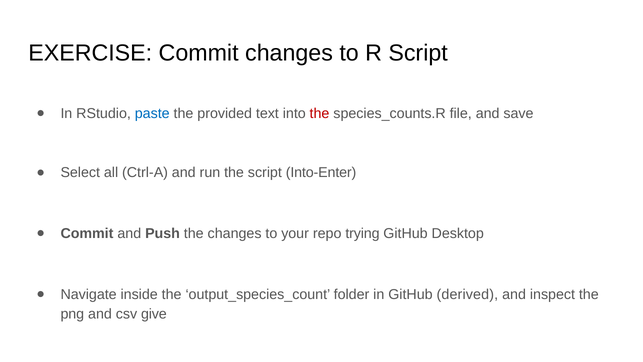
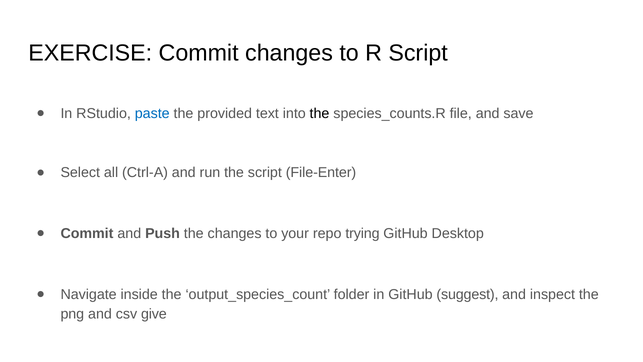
the colour: red -> black (320, 114)
Into-Enter: Into-Enter -> File-Enter (321, 173)
derived: derived -> suggest (467, 294)
